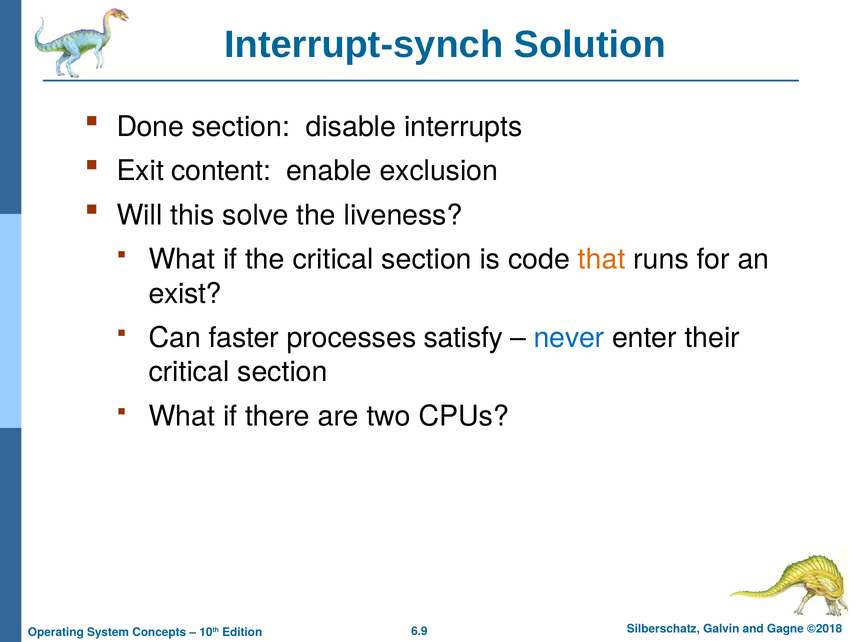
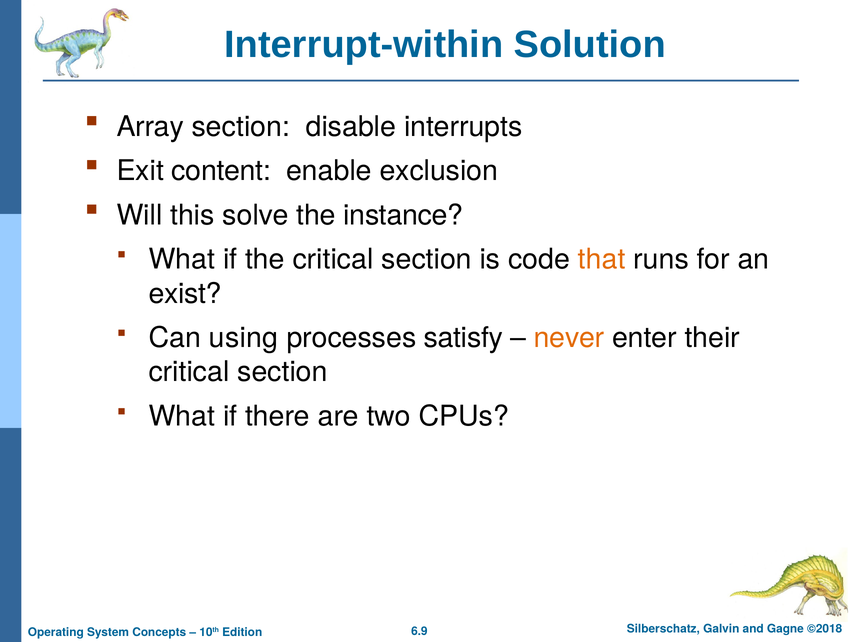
Interrupt-synch: Interrupt-synch -> Interrupt-within (364, 45)
Done: Done -> Array (150, 127)
liveness: liveness -> instance (403, 215)
faster: faster -> using (244, 338)
never colour: blue -> orange (569, 338)
